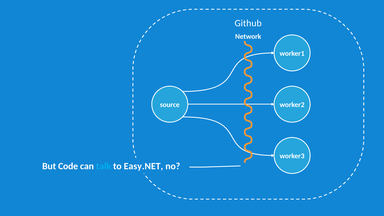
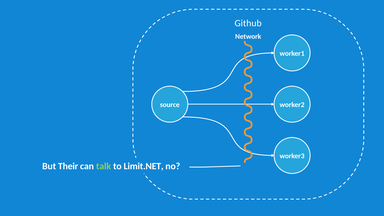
Code: Code -> Their (68, 166)
talk colour: light blue -> light green (104, 166)
Easy.NET: Easy.NET -> Limit.NET (144, 166)
